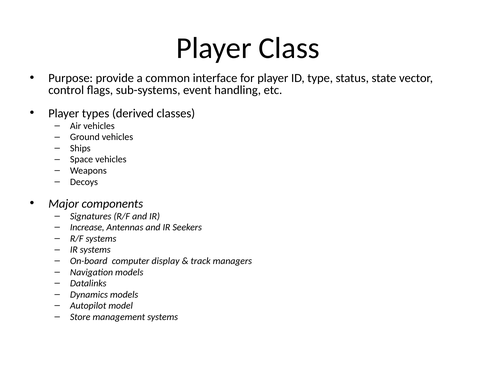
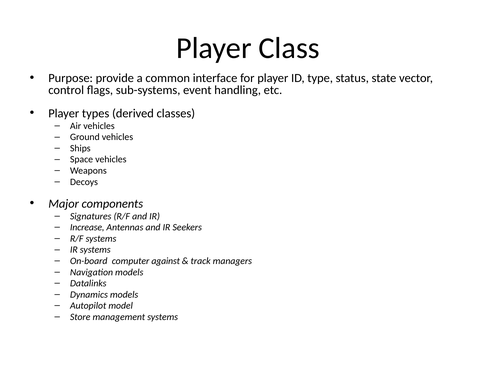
display: display -> against (166, 261)
